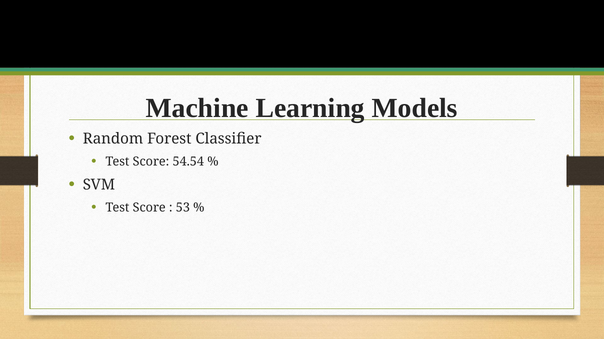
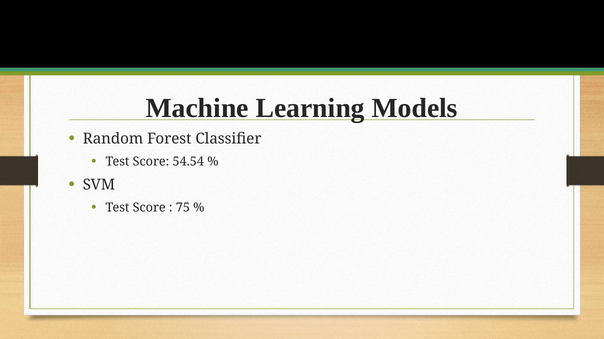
53: 53 -> 75 (183, 208)
